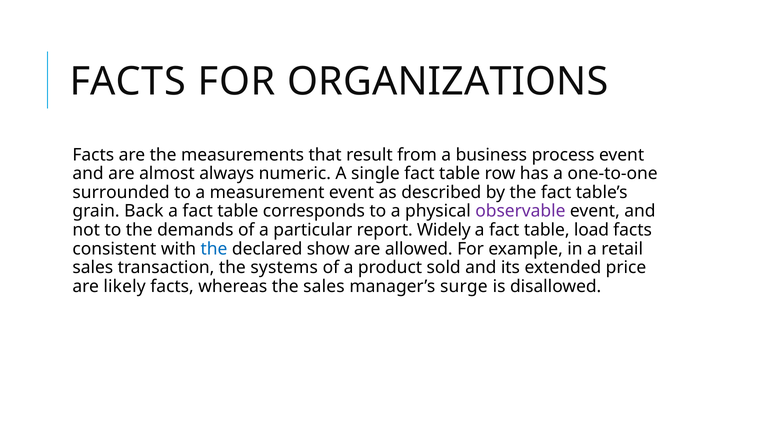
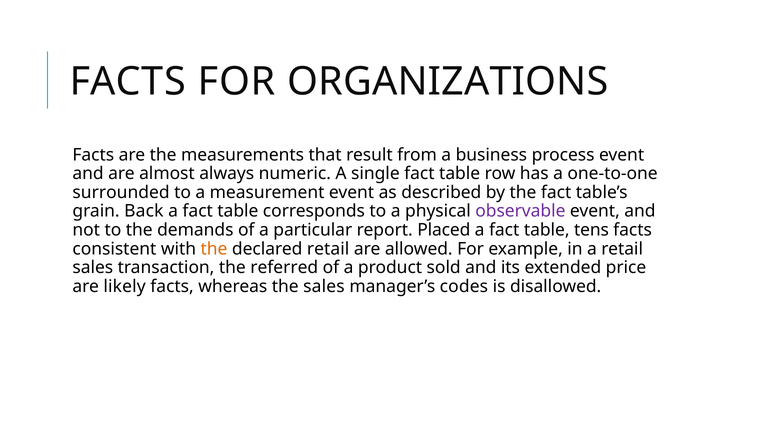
Widely: Widely -> Placed (444, 230)
load: load -> tens (592, 230)
the colour: blue -> orange (214, 249)
declared show: show -> retail (328, 249)
systems: systems -> referred (284, 268)
surge: surge -> codes (464, 286)
